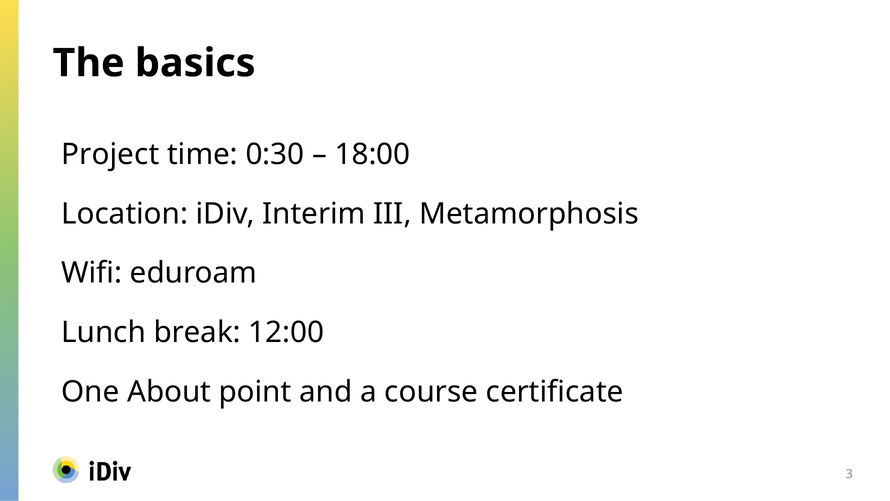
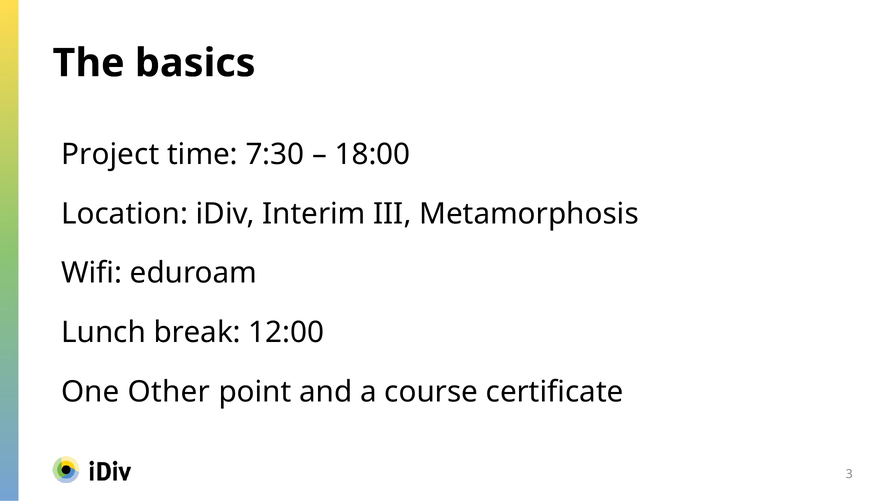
0:30: 0:30 -> 7:30 (275, 154)
About: About -> Other (169, 392)
